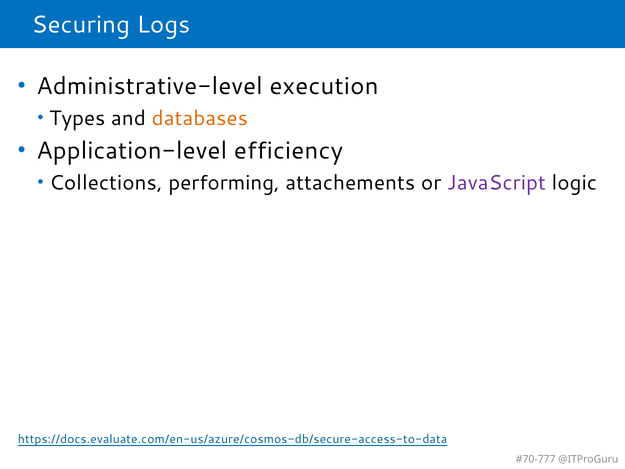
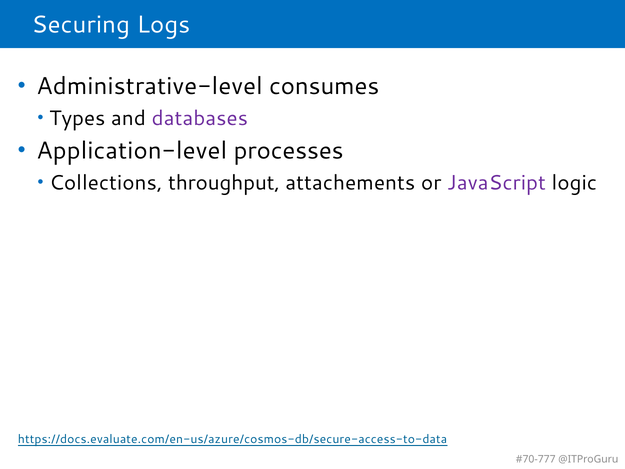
execution: execution -> consumes (324, 86)
databases colour: orange -> purple (200, 118)
efficiency: efficiency -> processes (289, 151)
performing: performing -> throughput (224, 183)
